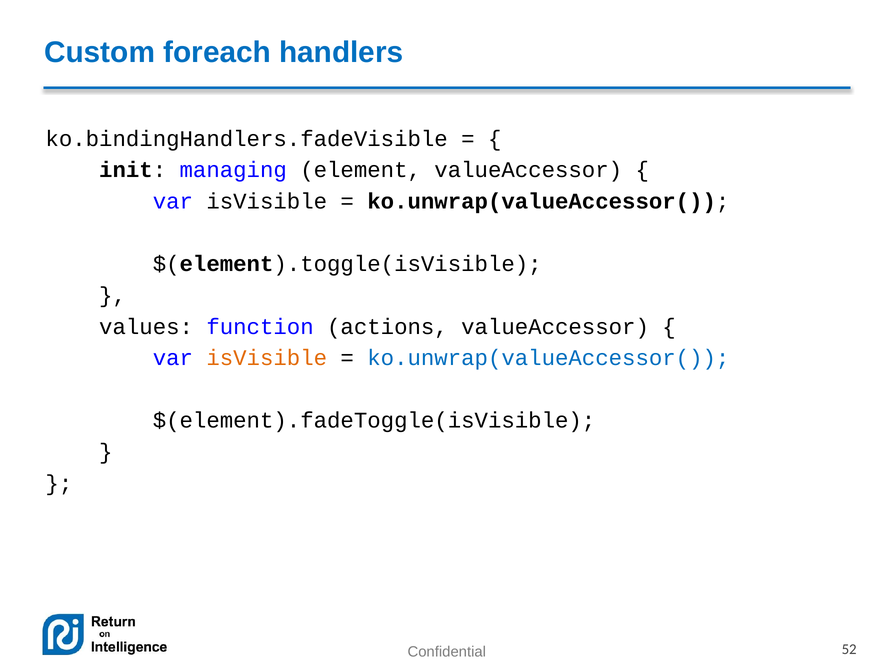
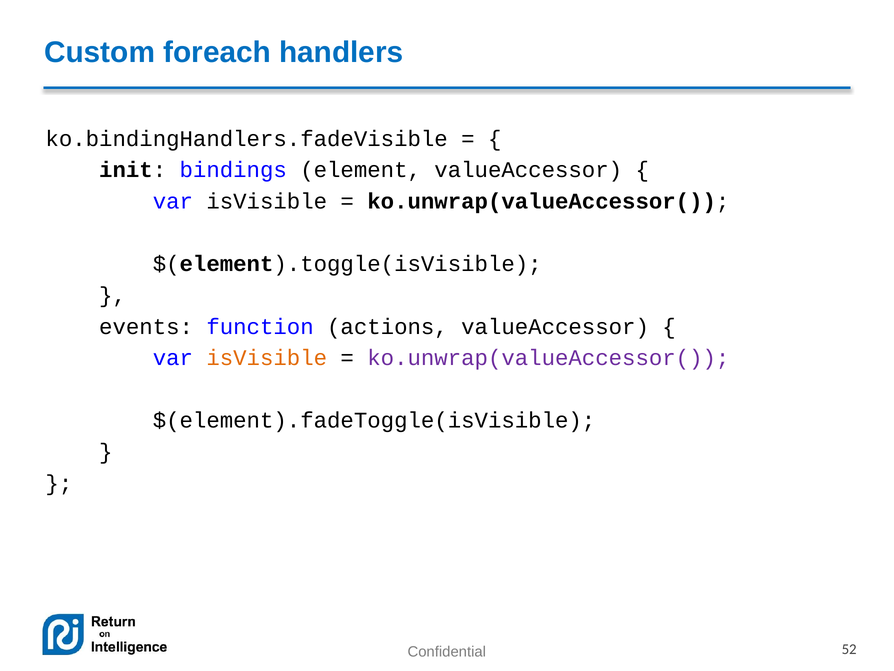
managing: managing -> bindings (233, 170)
values: values -> events (146, 326)
ko.unwrap(valueAccessor( colour: blue -> purple (548, 358)
